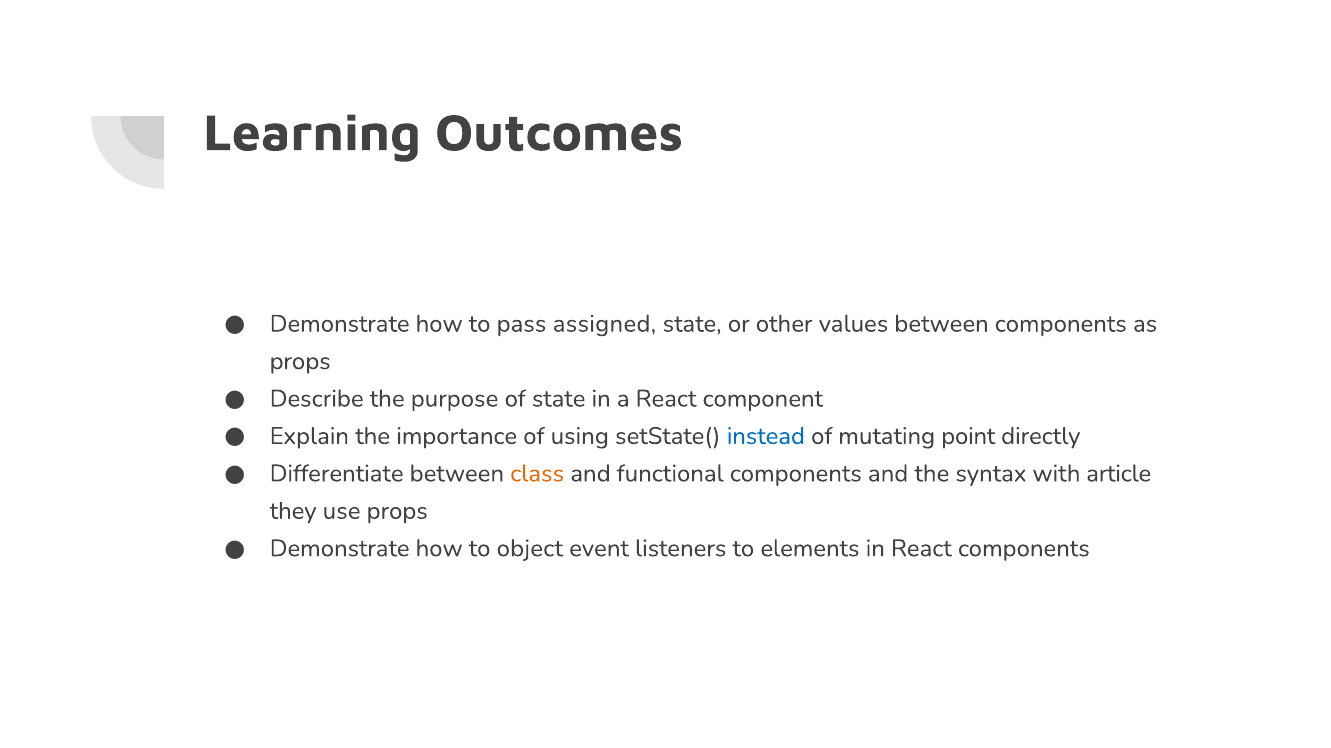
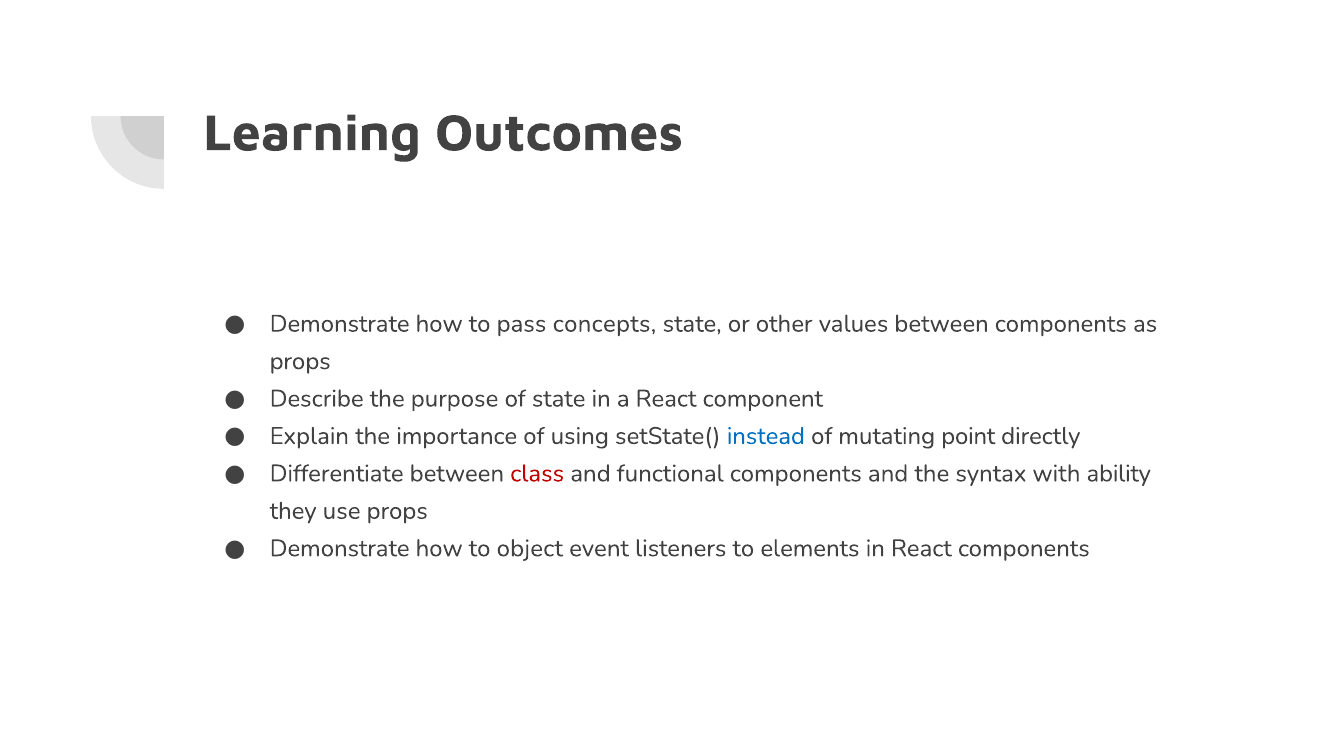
assigned: assigned -> concepts (604, 324)
class colour: orange -> red (537, 474)
article: article -> ability (1119, 474)
